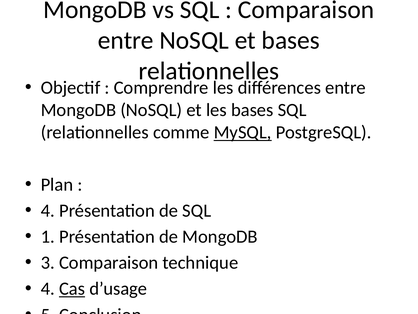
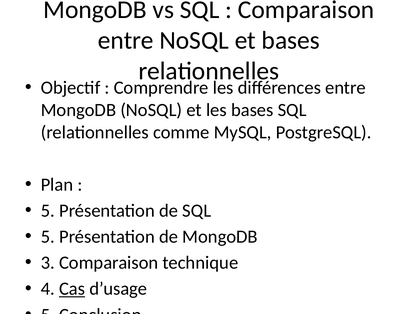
MySQL underline: present -> none (243, 132)
4: 4 -> 5 (48, 210)
1: 1 -> 5 (48, 236)
